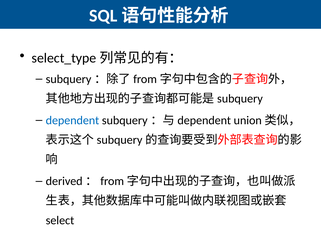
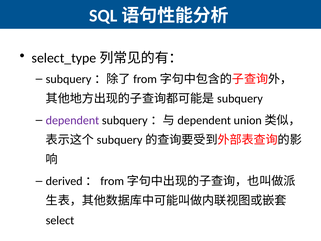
dependent colour: blue -> purple (72, 120)
